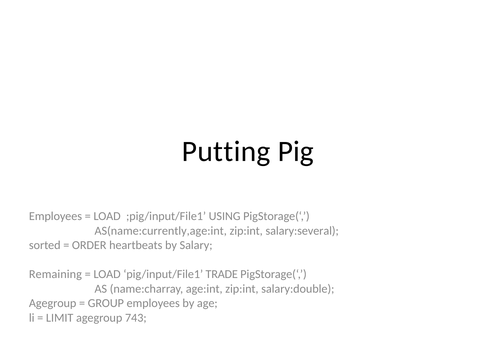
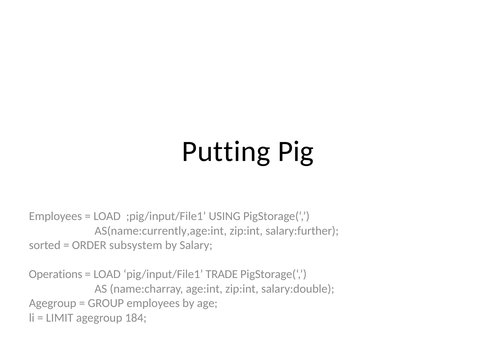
salary:several: salary:several -> salary:further (302, 231)
heartbeats: heartbeats -> subsystem (136, 245)
Remaining: Remaining -> Operations (56, 274)
743: 743 -> 184 (136, 318)
